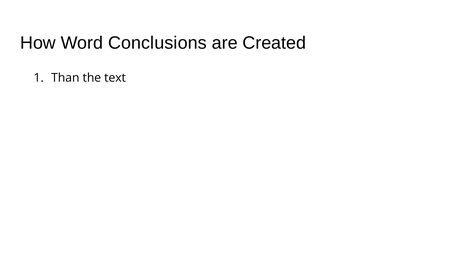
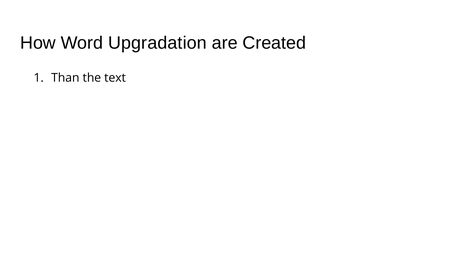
Conclusions: Conclusions -> Upgradation (157, 43)
